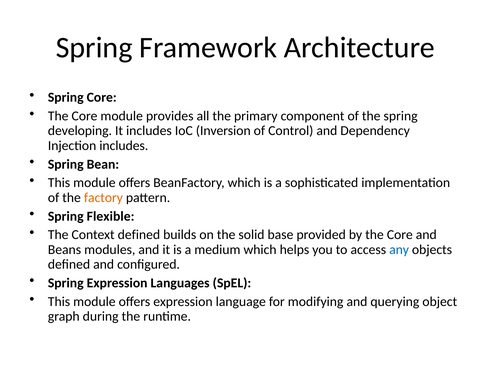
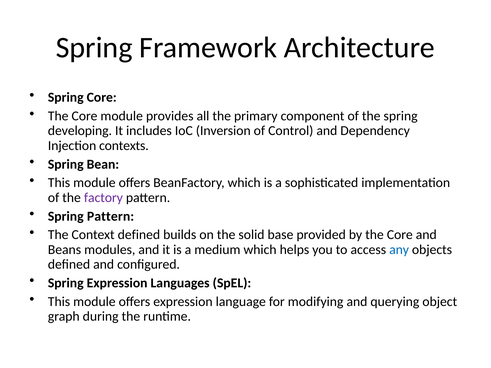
Injection includes: includes -> contexts (124, 146)
factory colour: orange -> purple (103, 198)
Spring Flexible: Flexible -> Pattern (111, 216)
